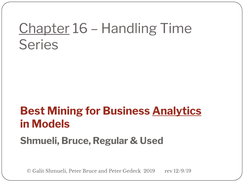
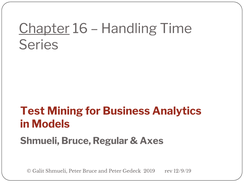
Best: Best -> Test (32, 111)
Analytics underline: present -> none (177, 111)
Used: Used -> Axes (152, 141)
